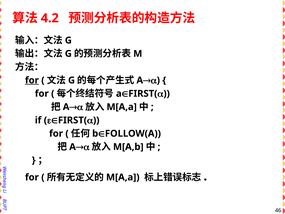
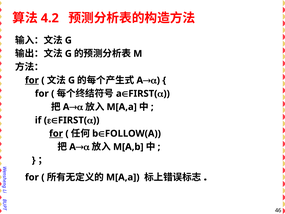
for underline: none -> present (56, 133)
